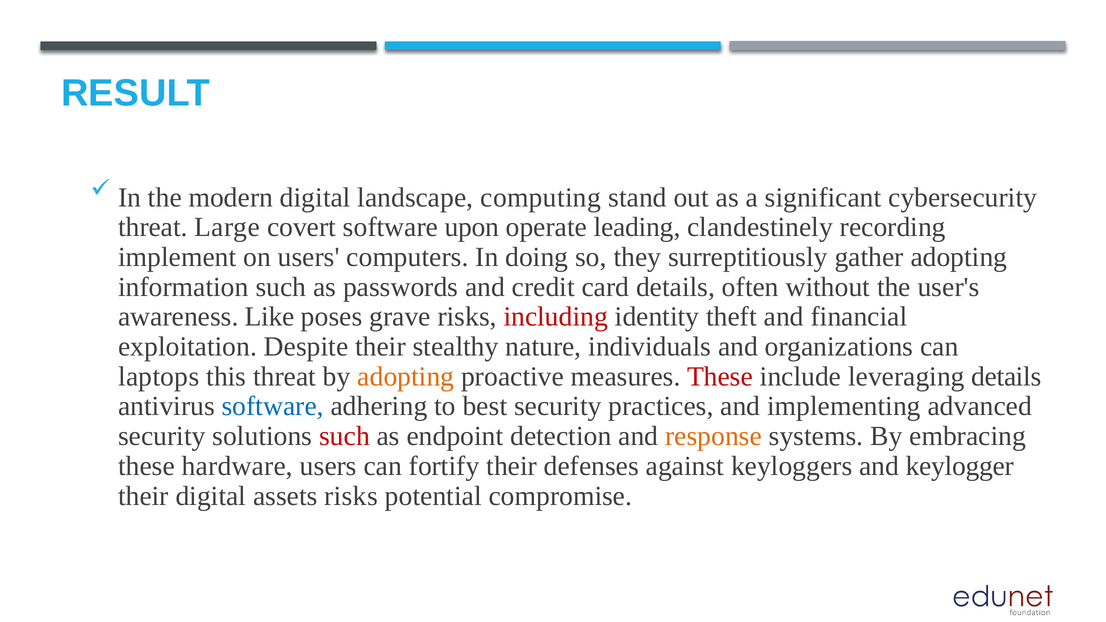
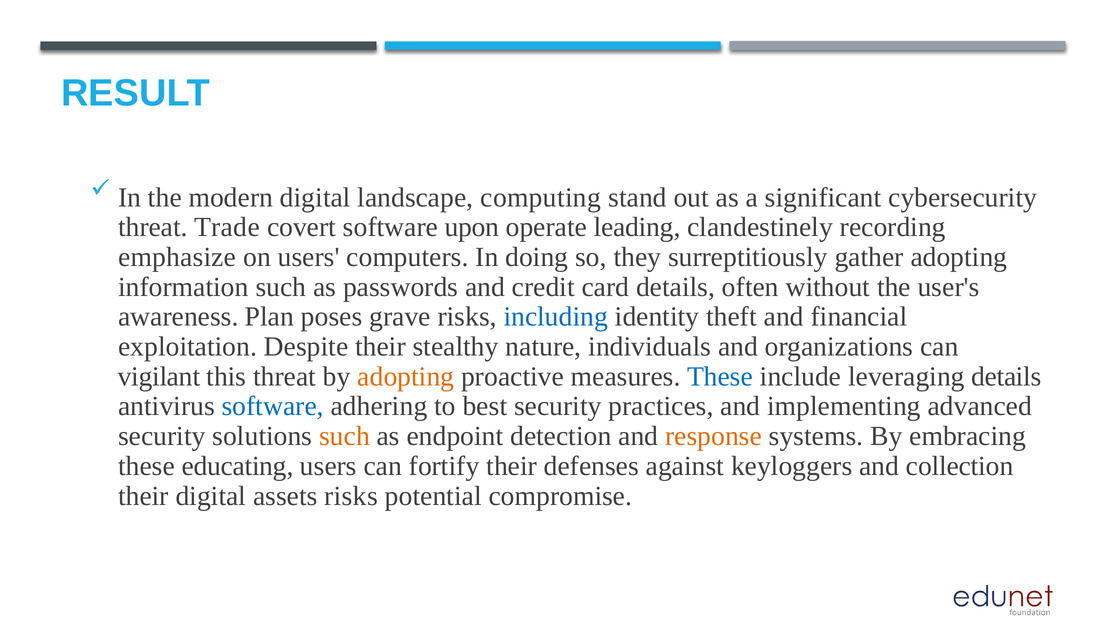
Large: Large -> Trade (227, 227)
implement: implement -> emphasize (177, 257)
Like: Like -> Plan (269, 317)
including colour: red -> blue (556, 317)
laptops: laptops -> vigilant (159, 377)
These colour: red -> blue (720, 377)
such colour: red -> orange (345, 436)
hardware: hardware -> educating (238, 466)
keylogger: keylogger -> collection (960, 466)
